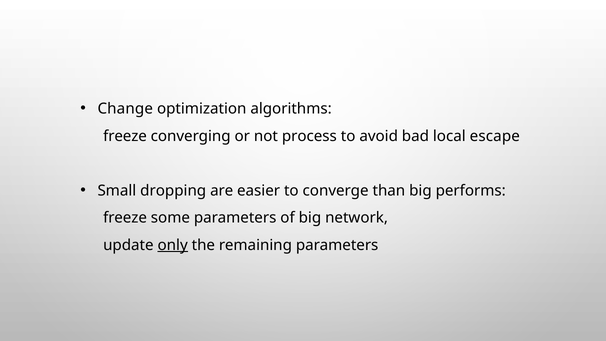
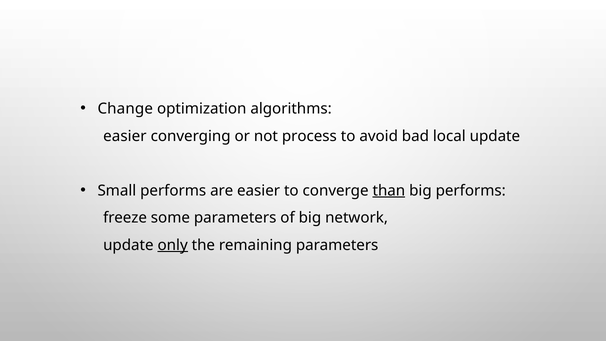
freeze: freeze -> easier (125, 136)
local escape: escape -> update (495, 136)
Small dropping: dropping -> performs (173, 190)
than underline: none -> present (389, 190)
